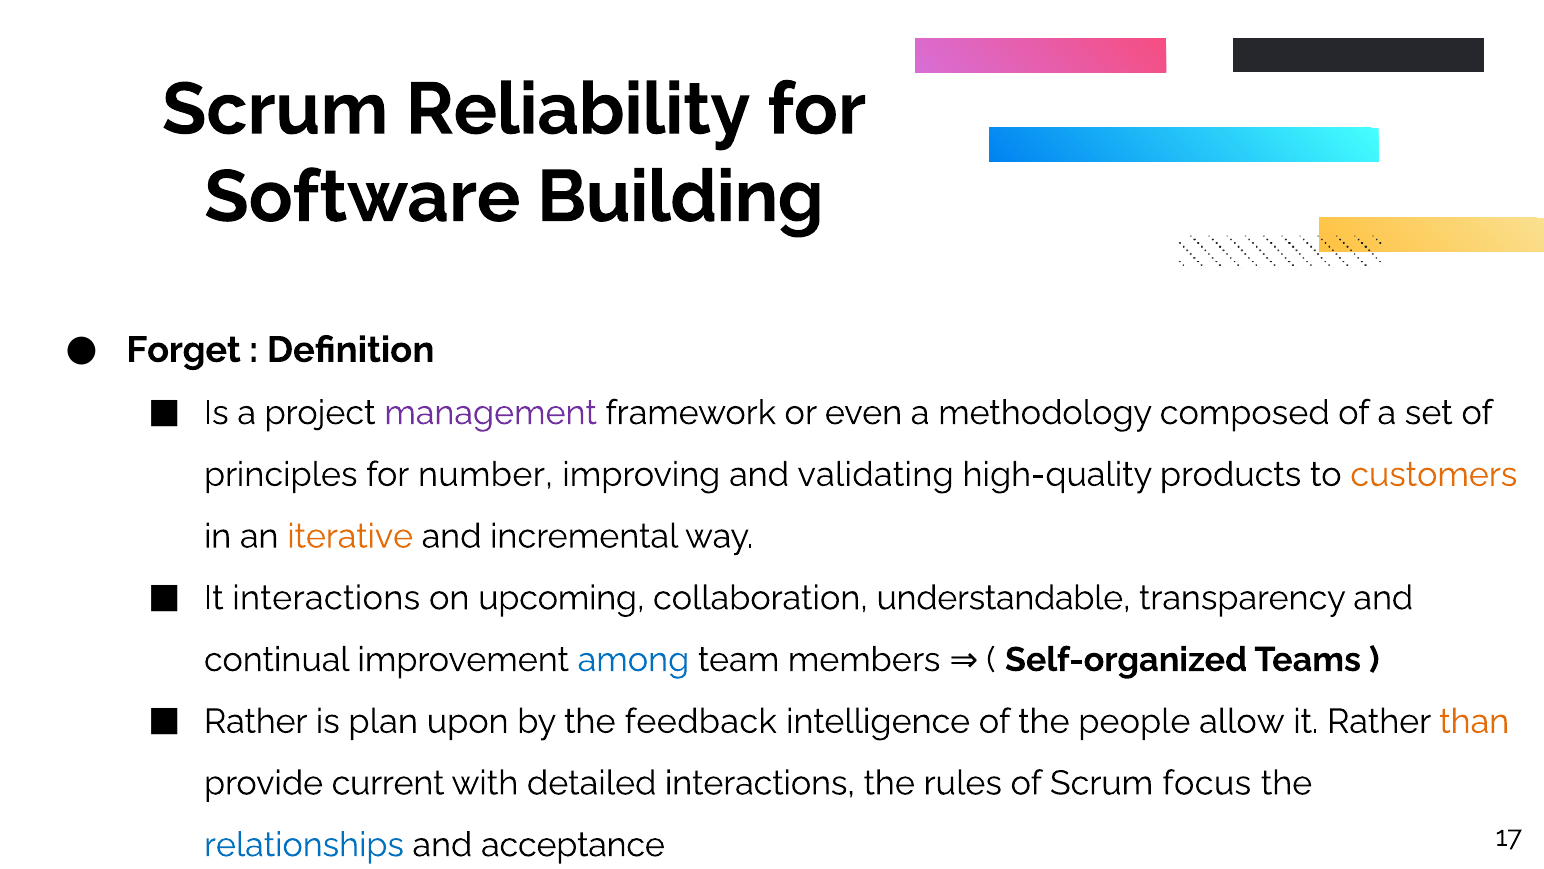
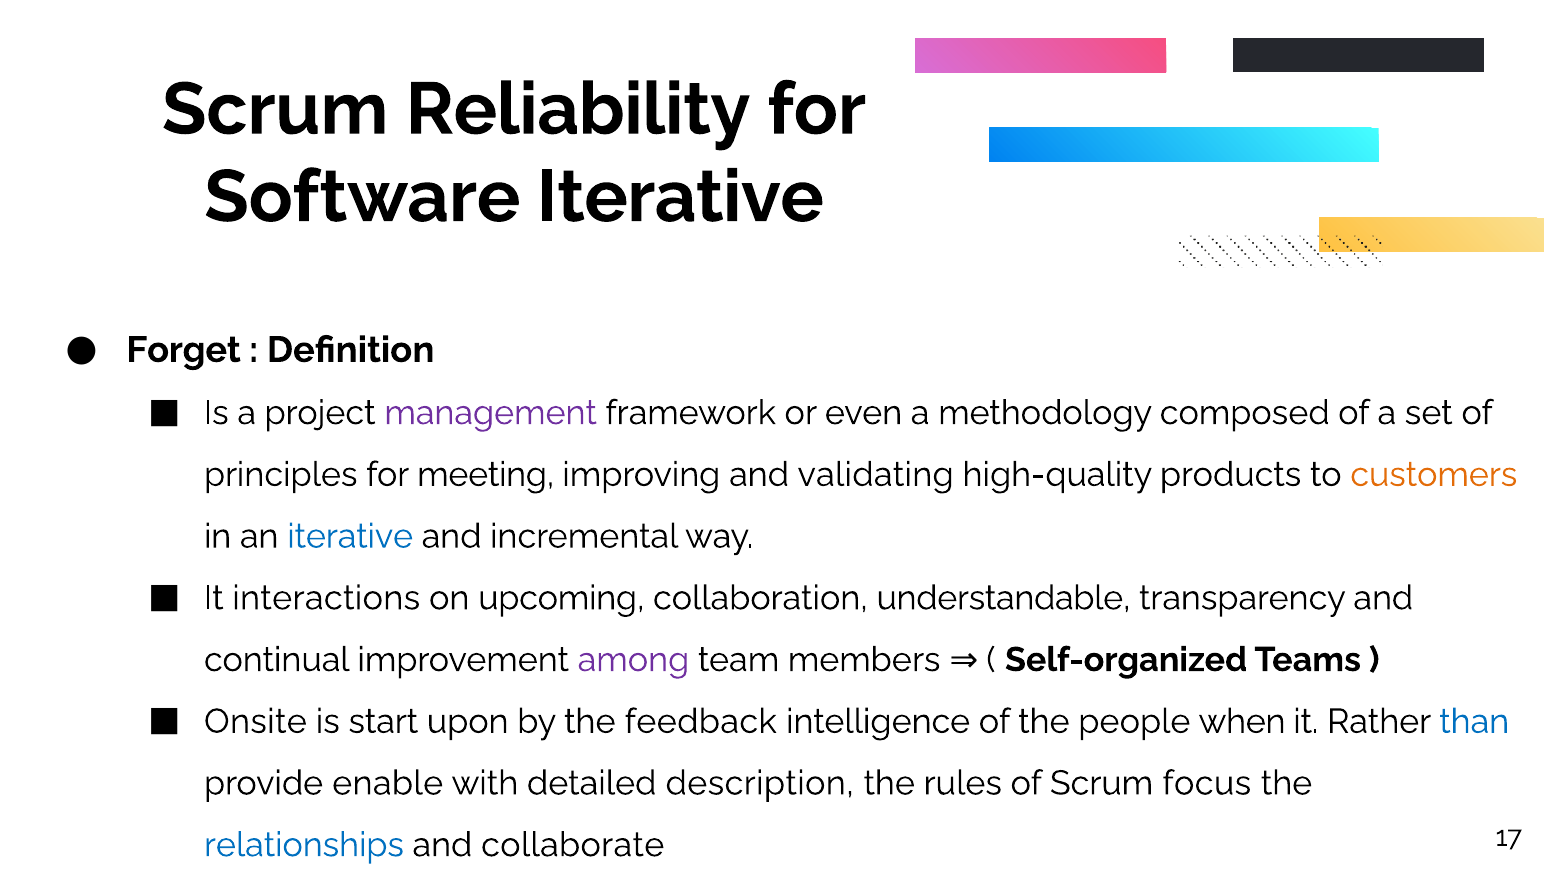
Software Building: Building -> Iterative (680, 197)
number: number -> meeting (486, 474)
iterative colour: orange -> blue (350, 536)
among colour: blue -> purple (633, 659)
Rather: Rather -> Onsite (255, 721)
plan: plan -> start (383, 721)
allow: allow -> when (1242, 721)
than colour: orange -> blue (1474, 721)
current: current -> enable (388, 783)
detailed interactions: interactions -> description (760, 783)
acceptance: acceptance -> collaborate (573, 844)
